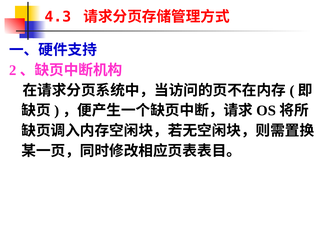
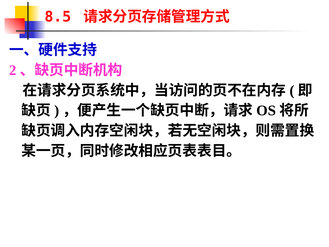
4.3: 4.3 -> 8.5 (58, 17)
